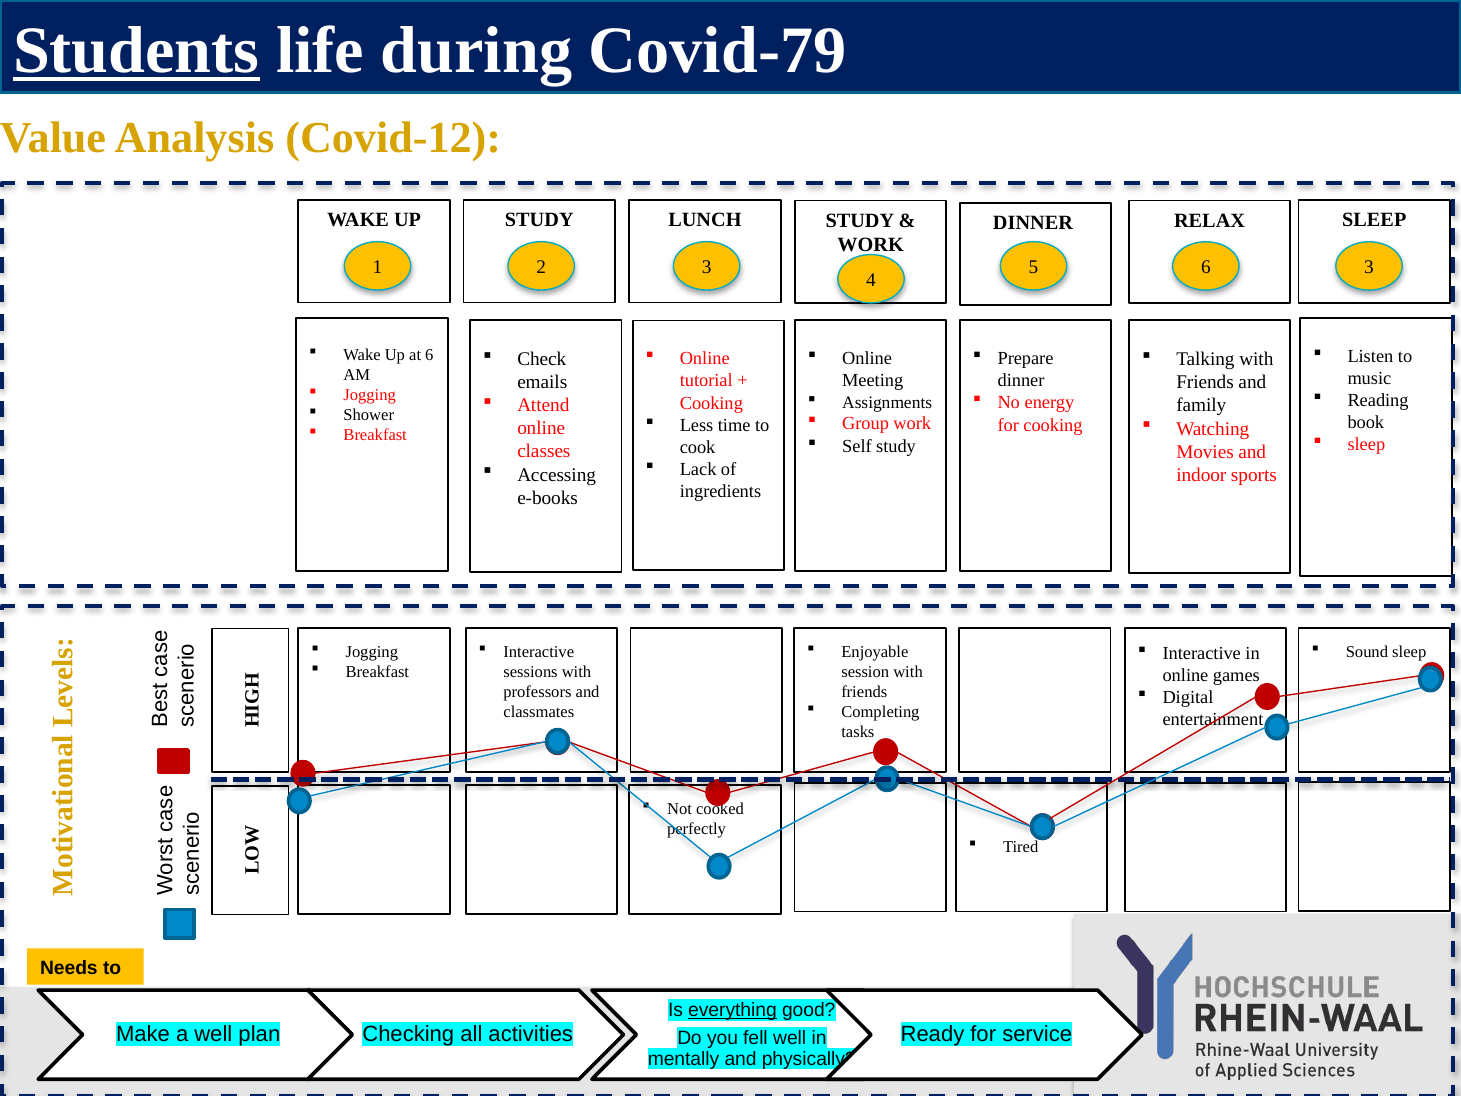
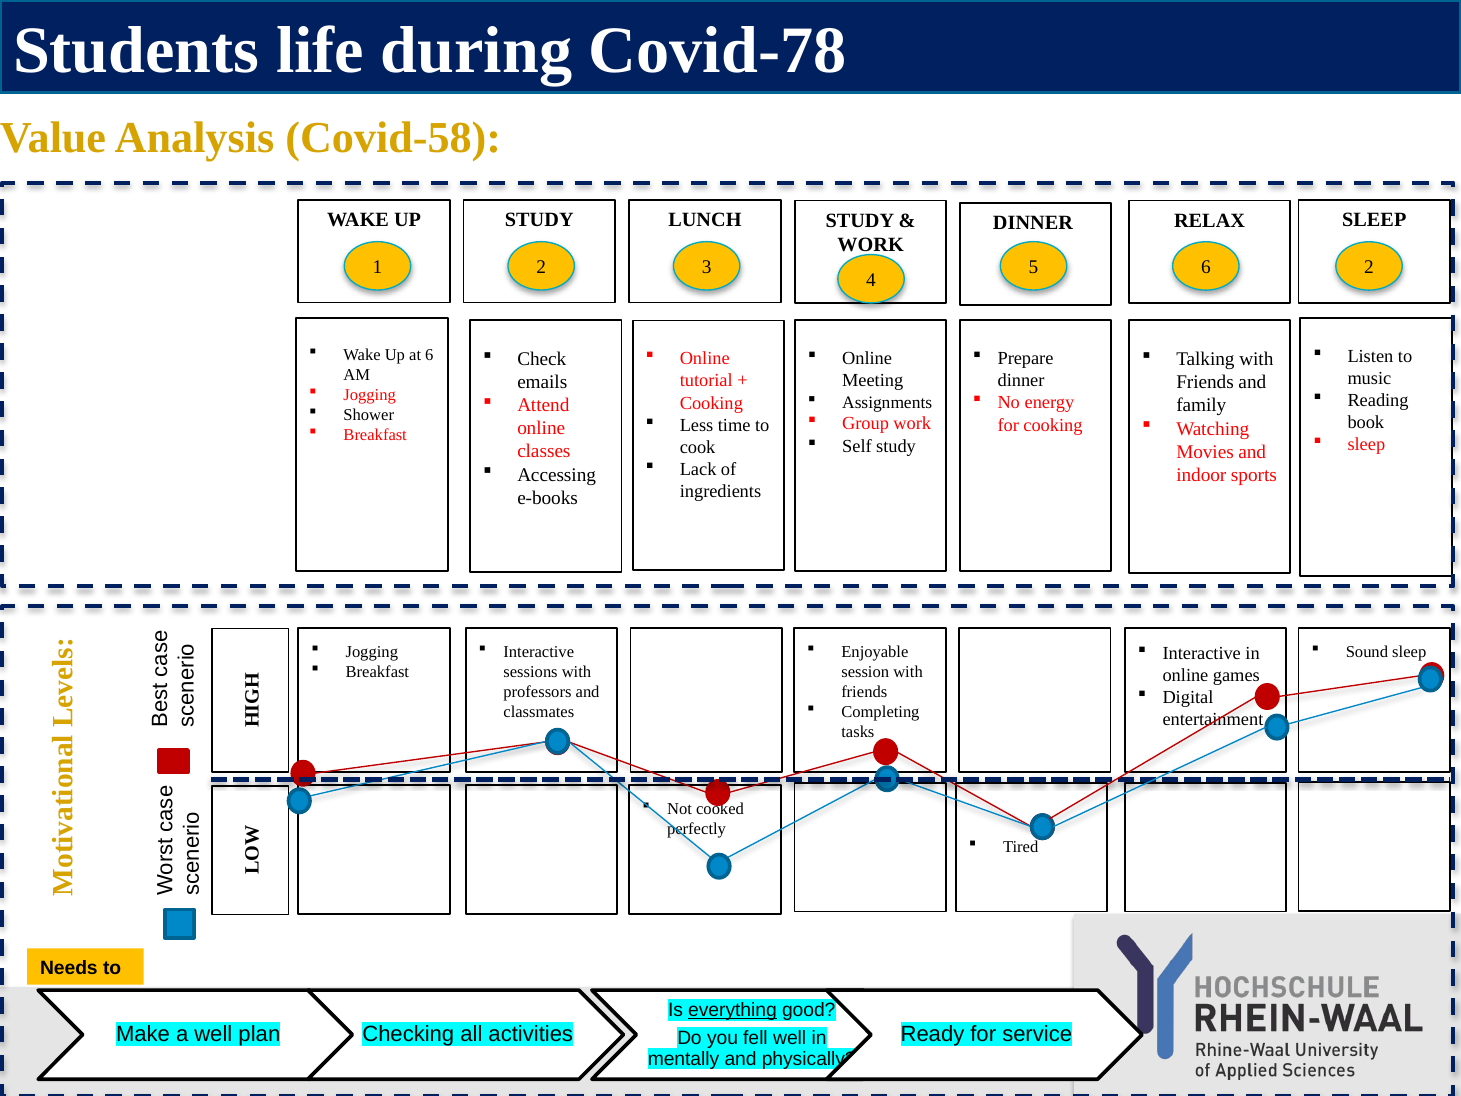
Students underline: present -> none (136, 51)
Covid-79: Covid-79 -> Covid-78 (718, 51)
Covid-12: Covid-12 -> Covid-58 (393, 138)
6 3: 3 -> 2 (1369, 267)
